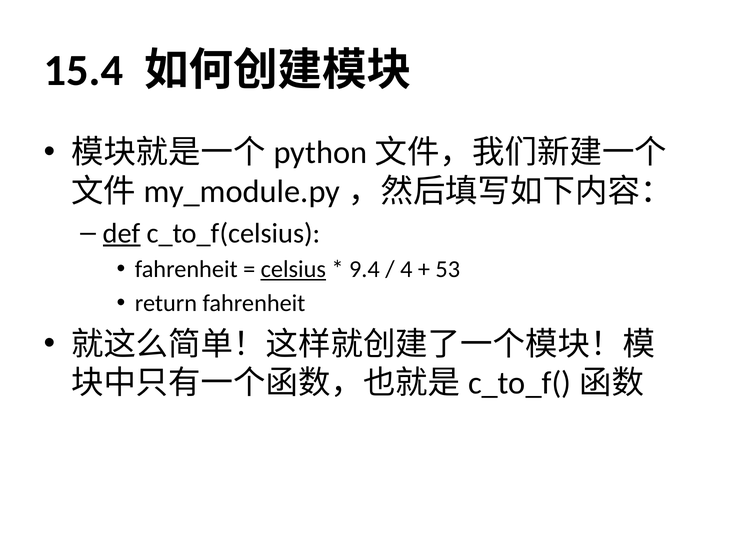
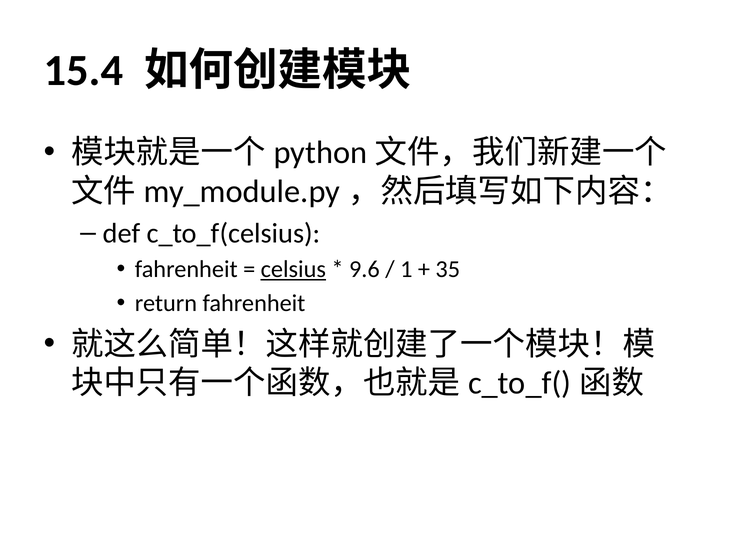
def underline: present -> none (122, 234)
9.4: 9.4 -> 9.6 (364, 270)
4: 4 -> 1 (406, 270)
53: 53 -> 35 (448, 270)
